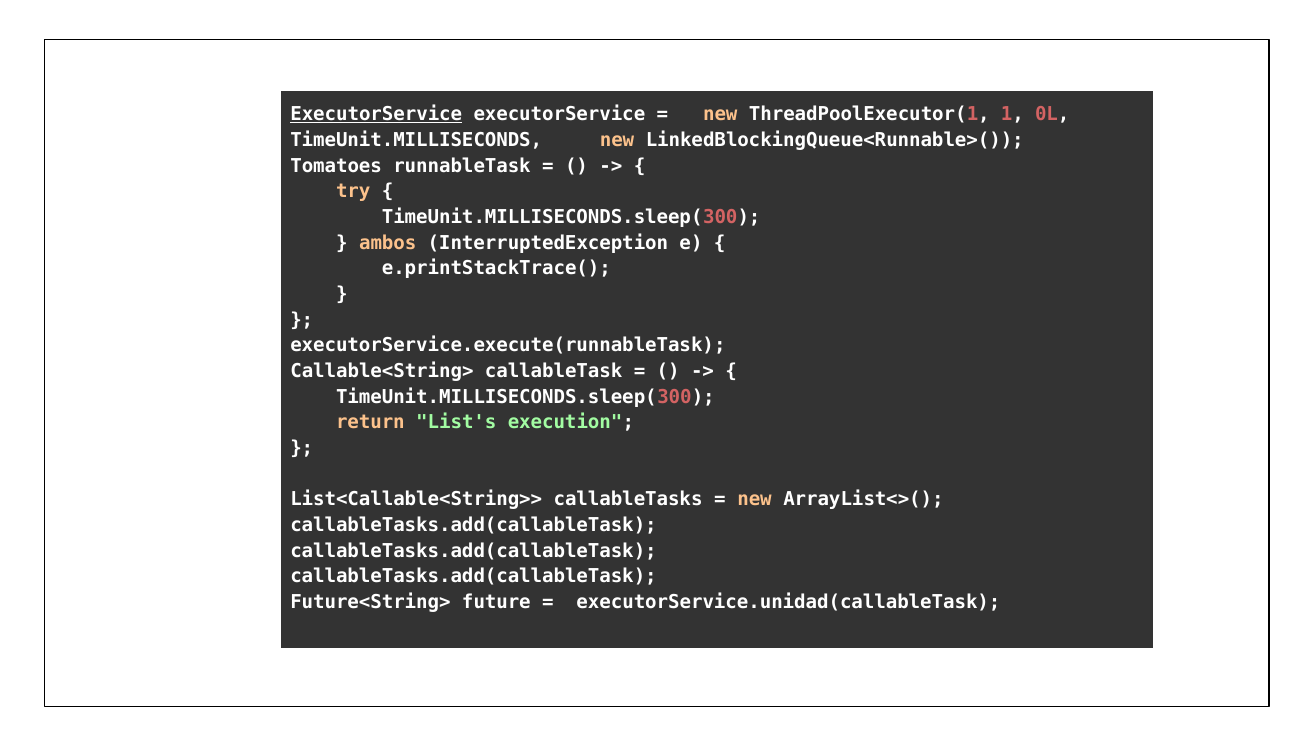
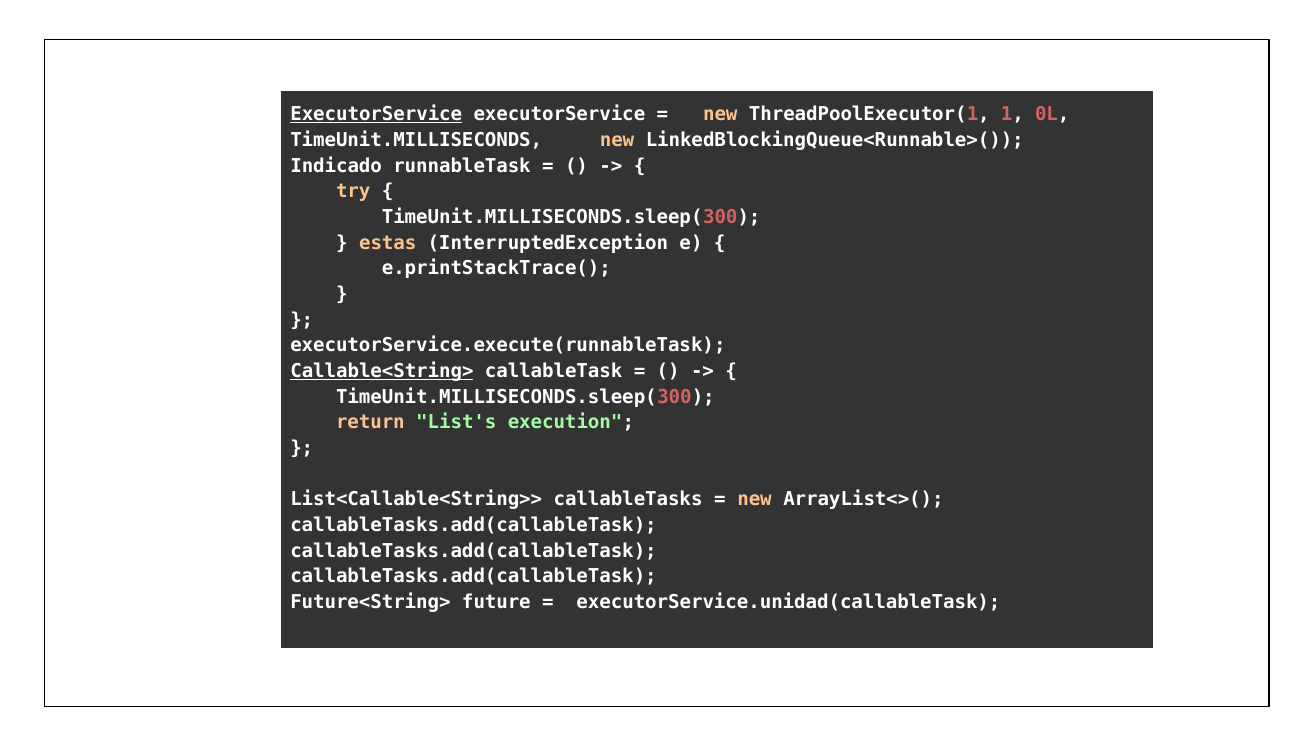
Tomatoes: Tomatoes -> Indicado (336, 166)
ambos: ambos -> estas (388, 243)
Callable<String> underline: none -> present (382, 371)
